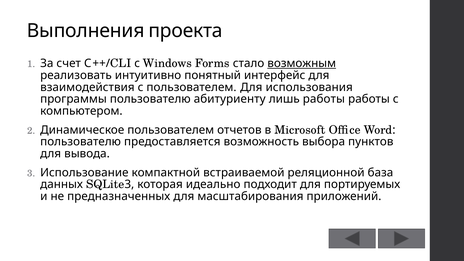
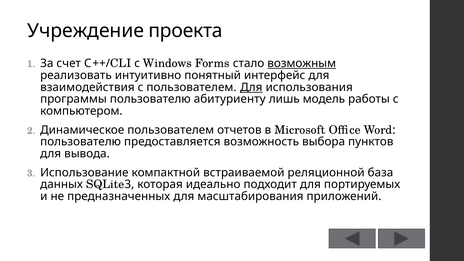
Выполнения: Выполнения -> Учреждение (86, 31)
Для underline: none -> present (251, 87)
лишь работы: работы -> модель (324, 99)
